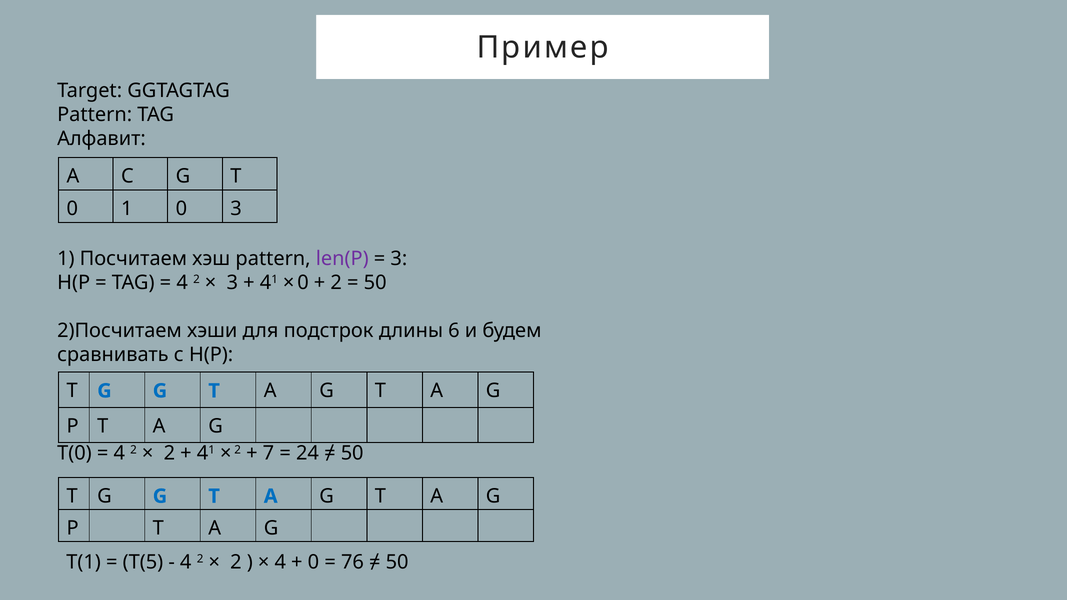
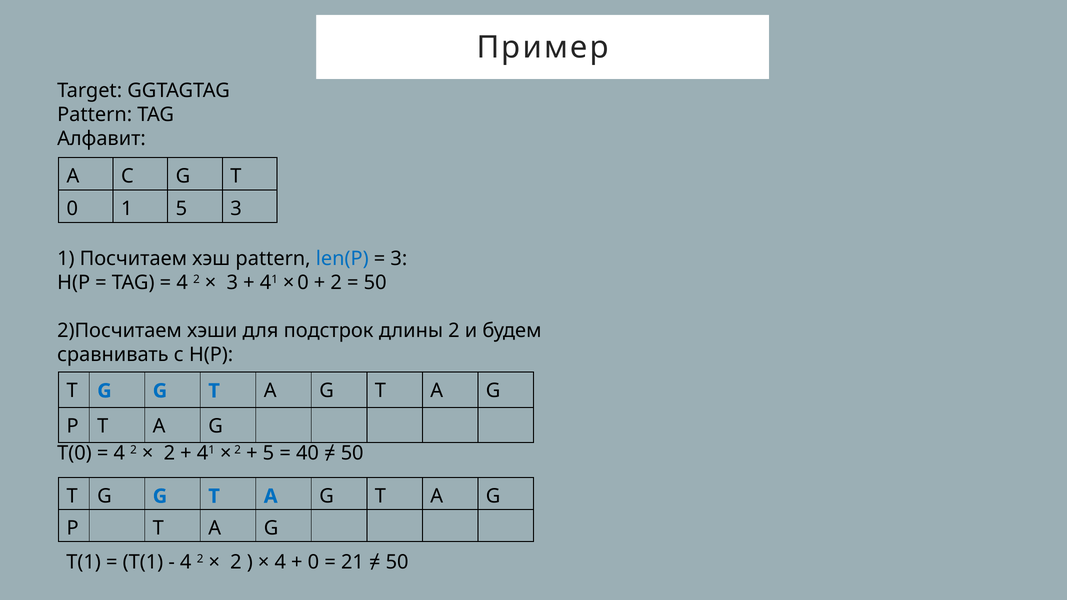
1 0: 0 -> 5 (181, 209)
len(P colour: purple -> blue (342, 259)
длины 6: 6 -> 2 (454, 331)
7: 7 -> 5 (268, 453)
24: 24 -> 40 (307, 453)
T(5: T(5 -> T(1 (143, 563)
76: 76 -> 21 (352, 563)
